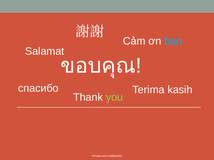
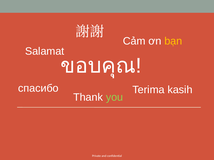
bạn colour: light blue -> yellow (173, 41)
